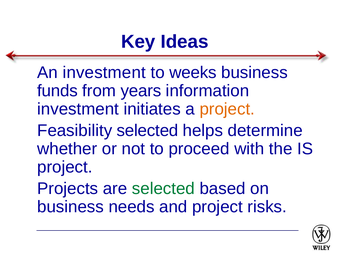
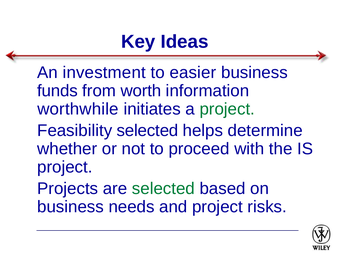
weeks: weeks -> easier (193, 73)
years: years -> worth (141, 91)
investment: investment -> worthwhile (78, 109)
project colour: orange -> green (227, 109)
